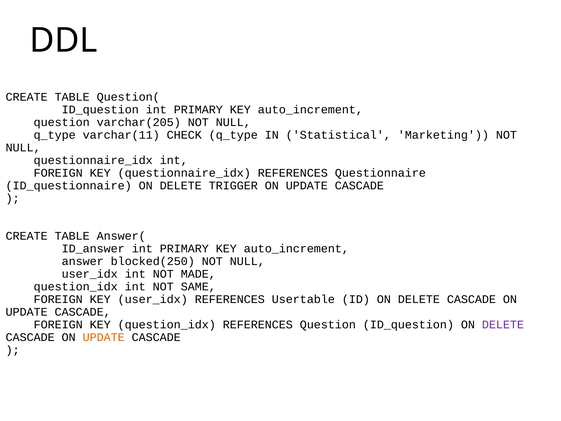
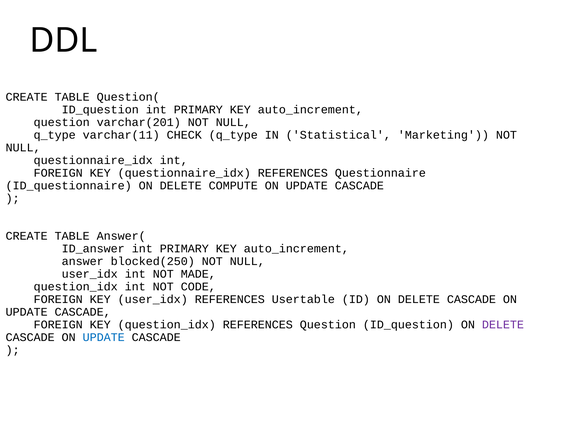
varchar(205: varchar(205 -> varchar(201 (139, 122)
TRIGGER: TRIGGER -> COMPUTE (233, 185)
SAME: SAME -> CODE (198, 286)
UPDATE colour: orange -> blue (104, 337)
